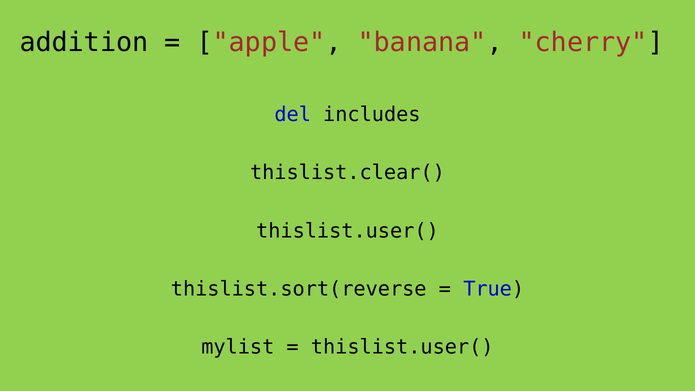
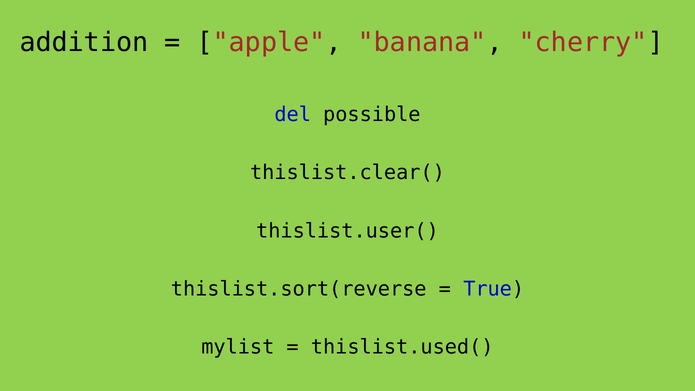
includes: includes -> possible (372, 114)
thislist.user(: thislist.user( -> thislist.used( (402, 347)
